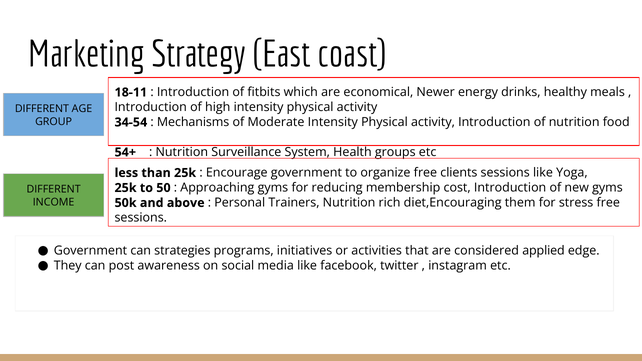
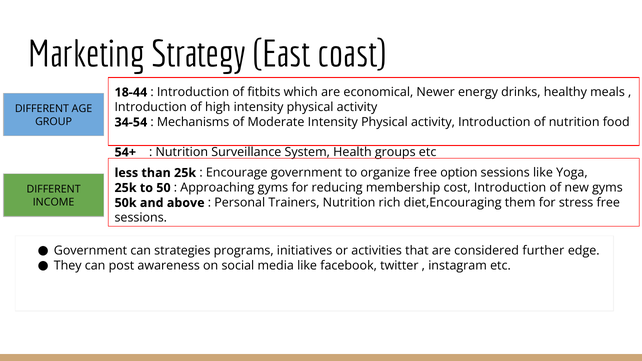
18-11: 18-11 -> 18-44 (131, 92)
clients: clients -> option (459, 173)
applied: applied -> further (543, 251)
